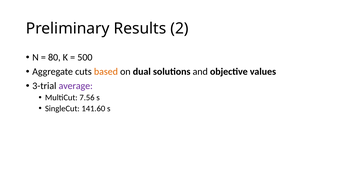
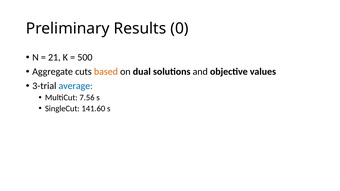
2: 2 -> 0 (179, 29)
80: 80 -> 21 (54, 57)
average colour: purple -> blue (76, 86)
